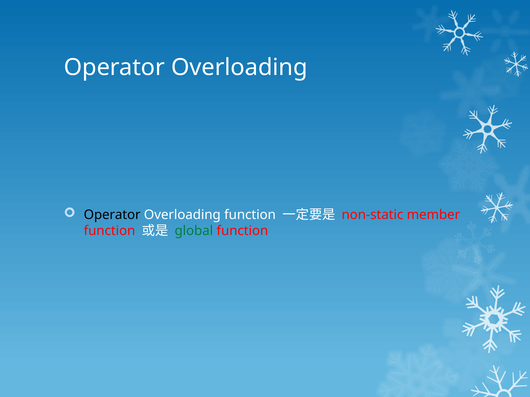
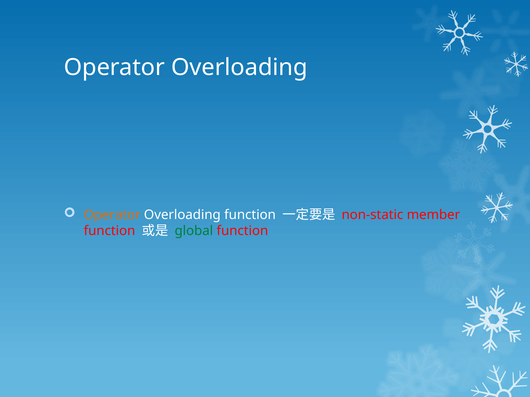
Operator colour: black -> orange (112, 215)
